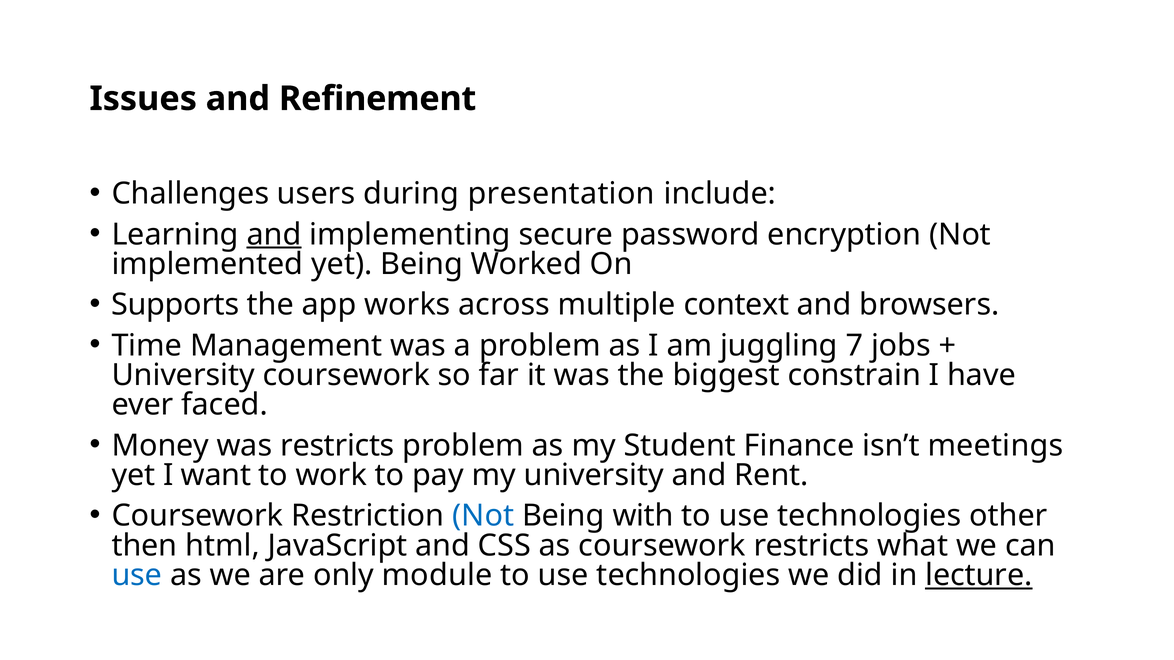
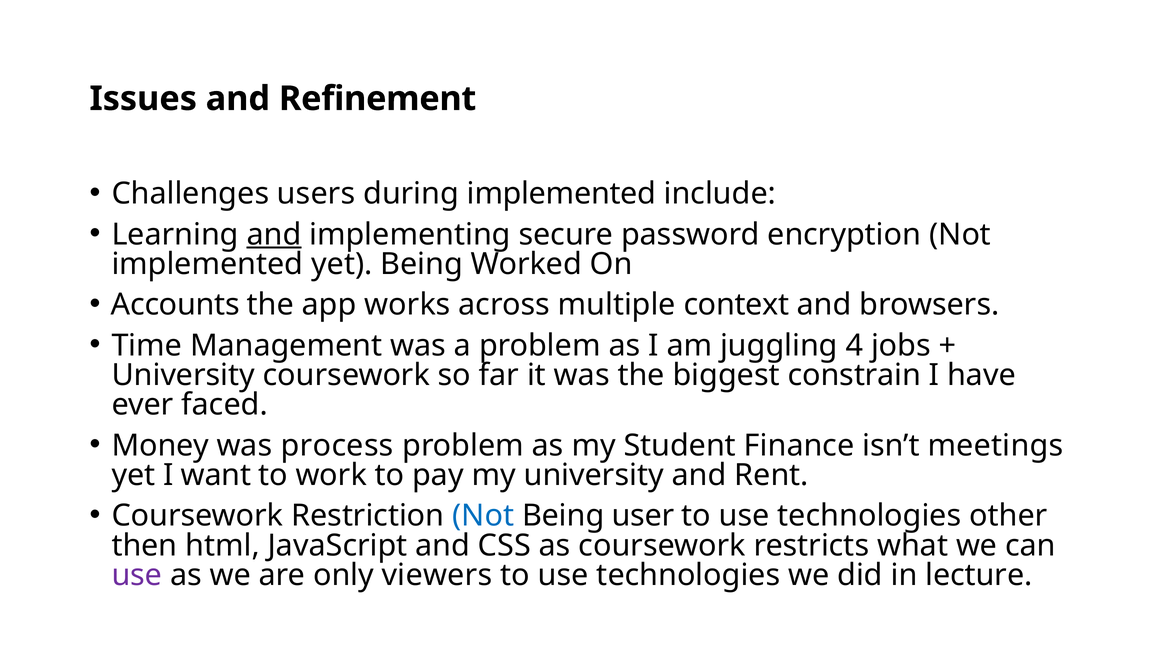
during presentation: presentation -> implemented (562, 194)
Supports: Supports -> Accounts (175, 305)
7: 7 -> 4 (854, 346)
was restricts: restricts -> process (337, 446)
with: with -> user (643, 516)
use colour: blue -> purple (137, 576)
module: module -> viewers (437, 576)
lecture underline: present -> none (979, 576)
